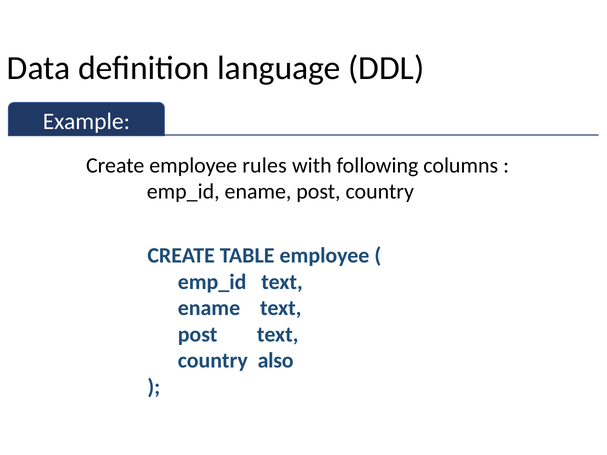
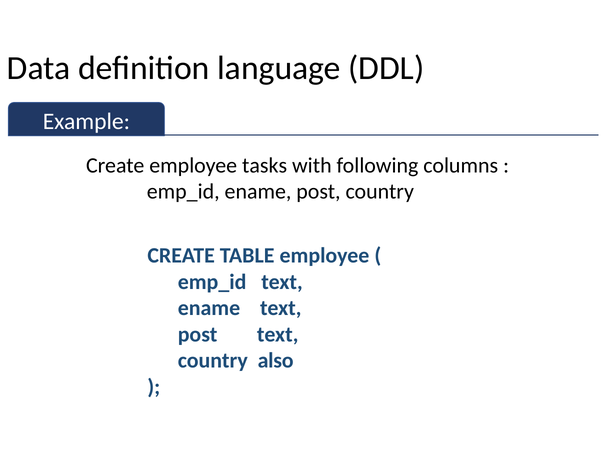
rules: rules -> tasks (265, 165)
